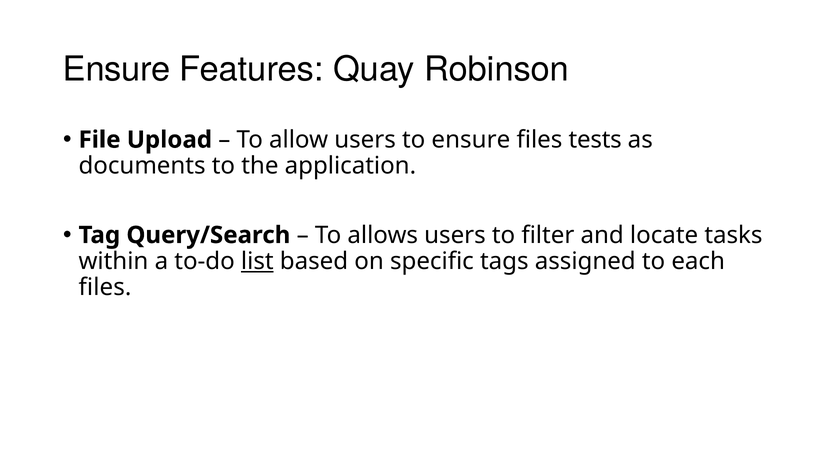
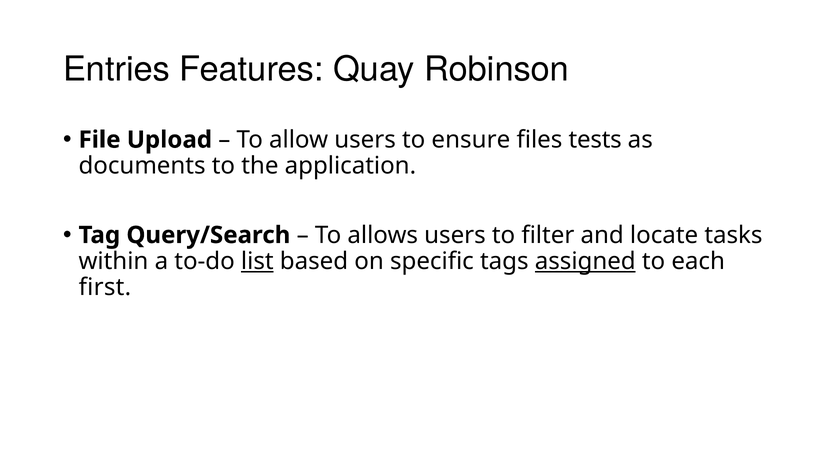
Ensure: Ensure -> Entries (117, 69)
assigned underline: none -> present (585, 261)
files: files -> first (105, 287)
